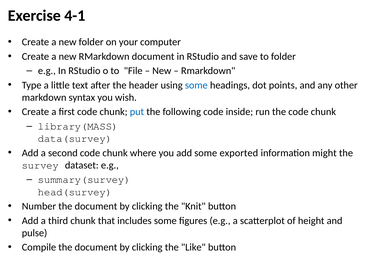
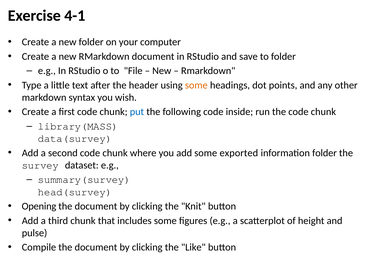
some colour: blue -> orange (196, 85)
information might: might -> folder (325, 153)
Number: Number -> Opening (39, 206)
